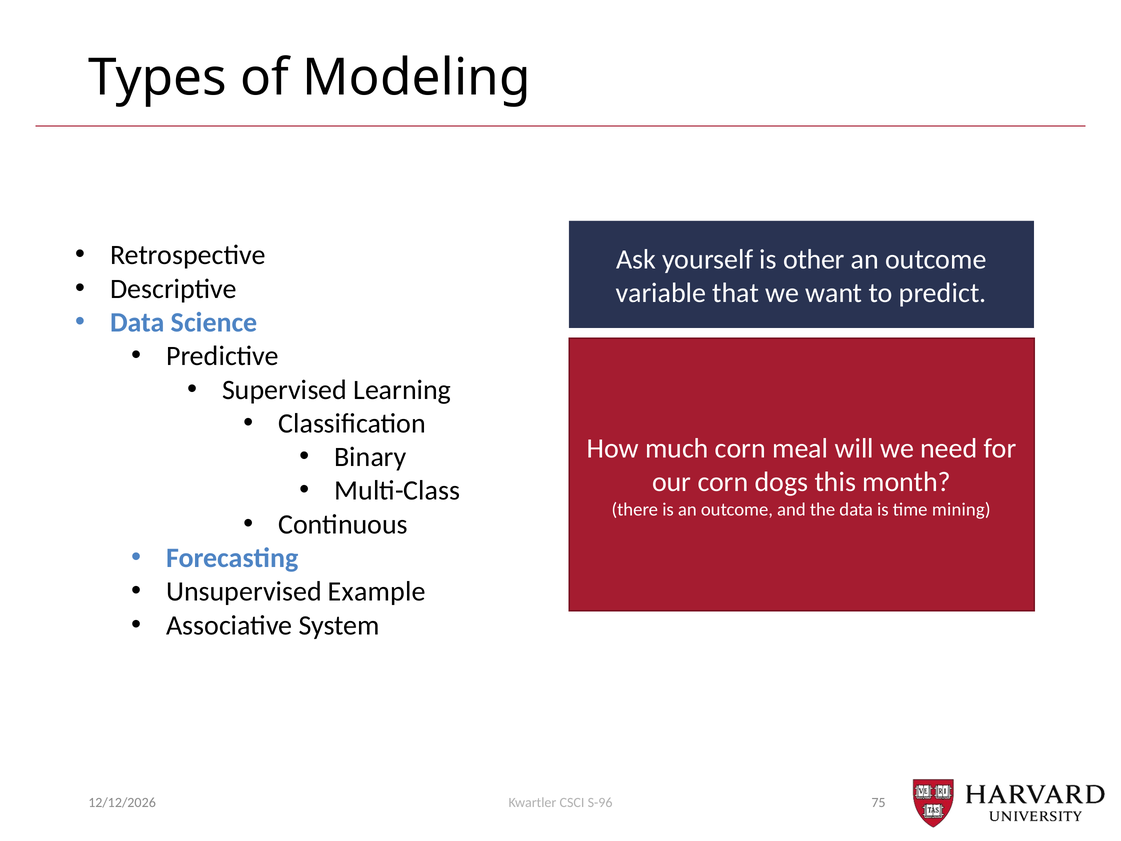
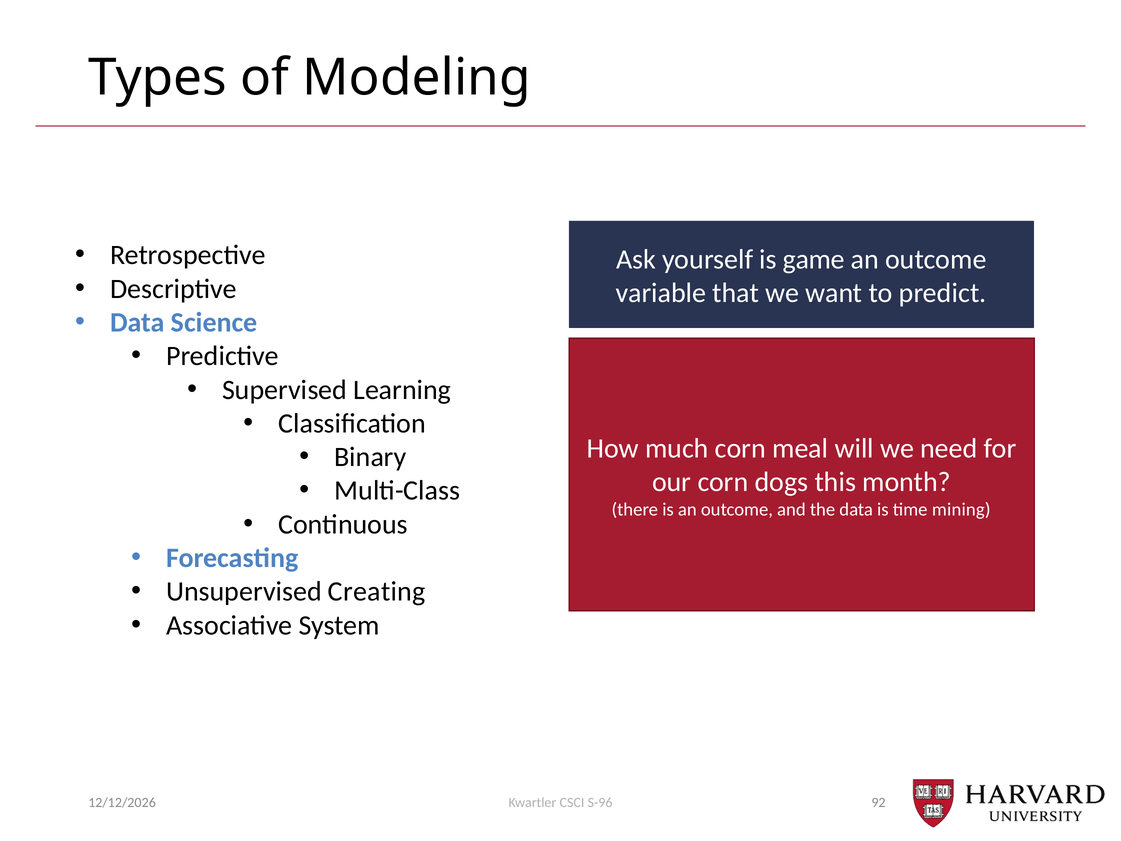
other: other -> game (814, 259)
Example: Example -> Creating (377, 591)
75: 75 -> 92 (878, 803)
